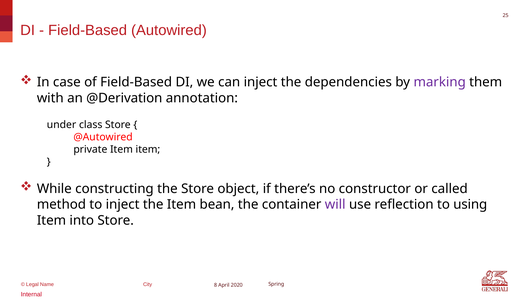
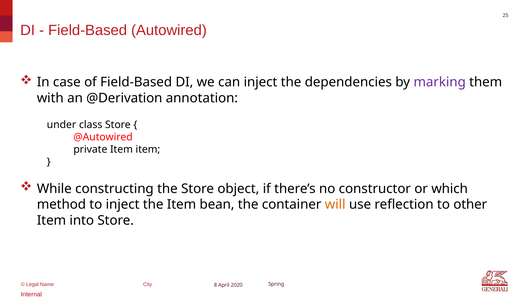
called: called -> which (450, 189)
will colour: purple -> orange (335, 205)
using: using -> other (470, 205)
